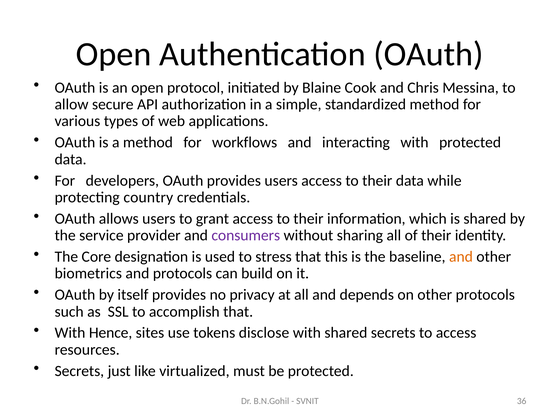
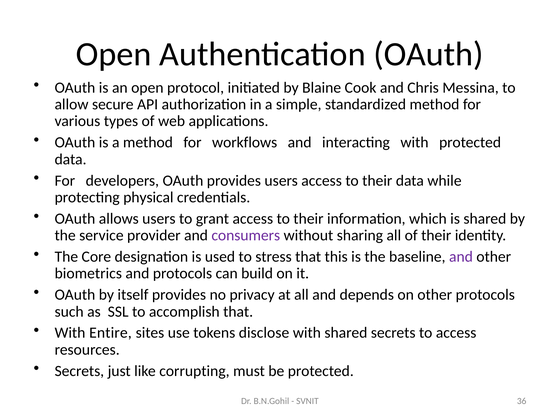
country: country -> physical (148, 197)
and colour: orange -> purple (461, 257)
Hence: Hence -> Entire (110, 333)
virtualized: virtualized -> corrupting (194, 371)
